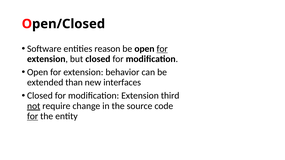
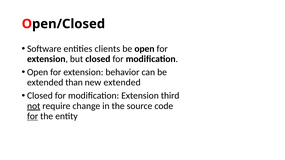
reason: reason -> clients (107, 49)
for underline: present -> none (162, 49)
new interfaces: interfaces -> extended (122, 83)
